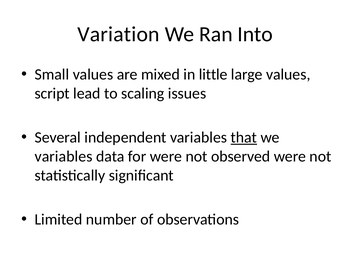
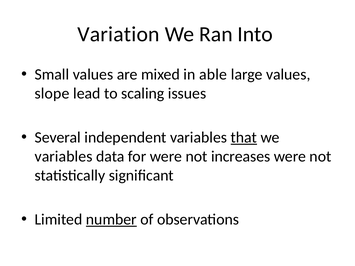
little: little -> able (213, 74)
script: script -> slope (52, 93)
observed: observed -> increases (241, 157)
number underline: none -> present (111, 220)
